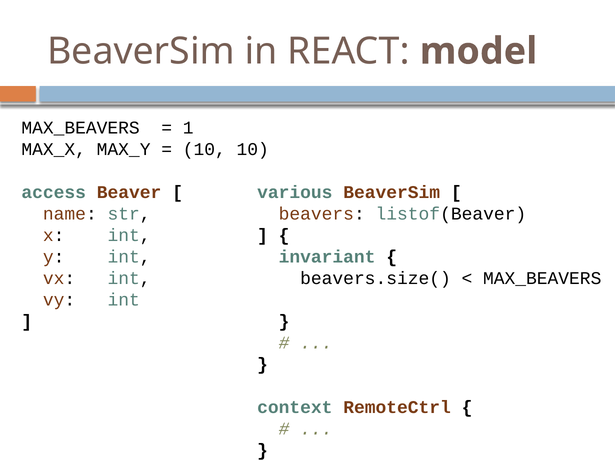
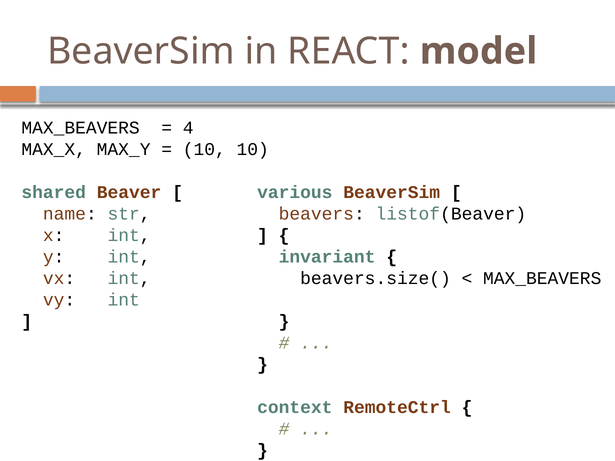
1: 1 -> 4 (188, 128)
access: access -> shared (54, 193)
